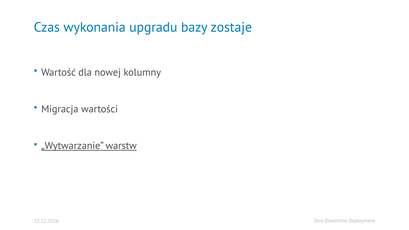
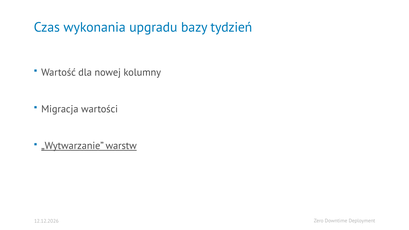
zostaje: zostaje -> tydzień (231, 27)
